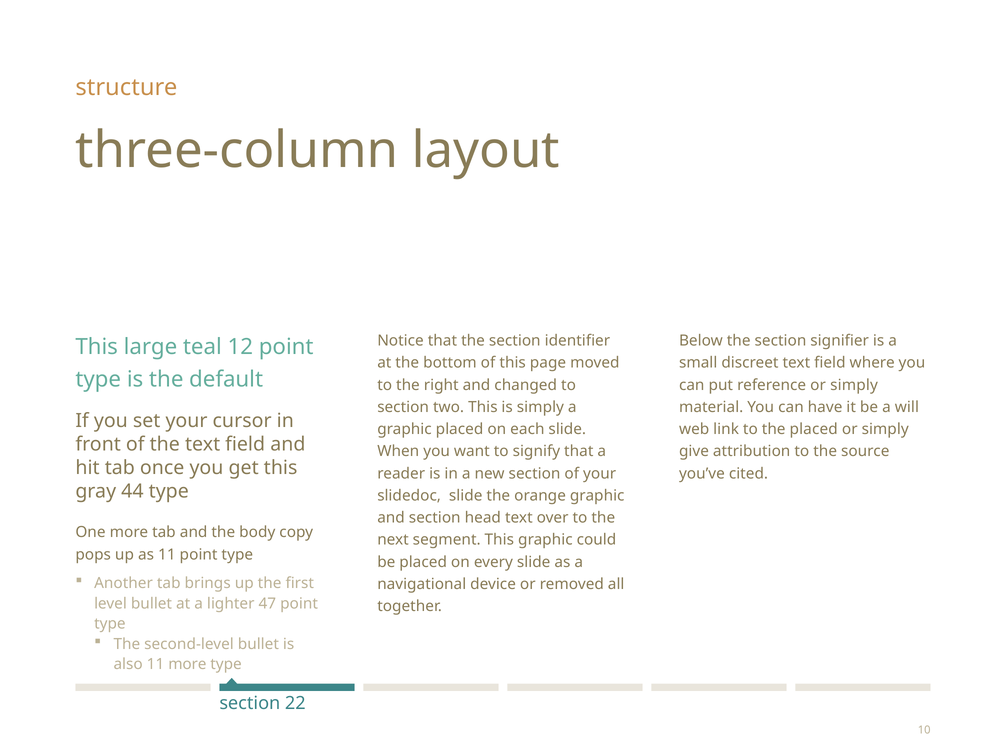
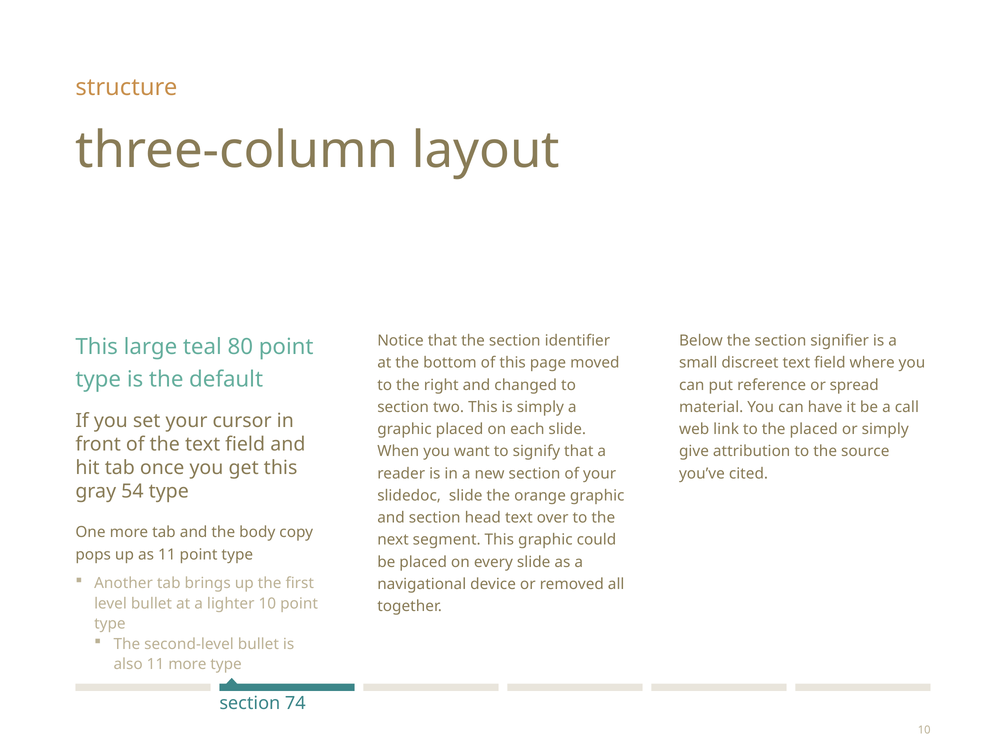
12: 12 -> 80 (240, 347)
reference or simply: simply -> spread (854, 385)
will: will -> call (907, 407)
44: 44 -> 54 (132, 492)
lighter 47: 47 -> 10 (267, 604)
22: 22 -> 74 (295, 704)
